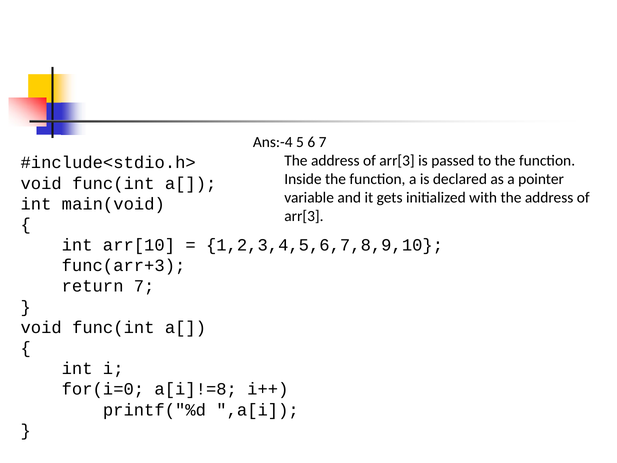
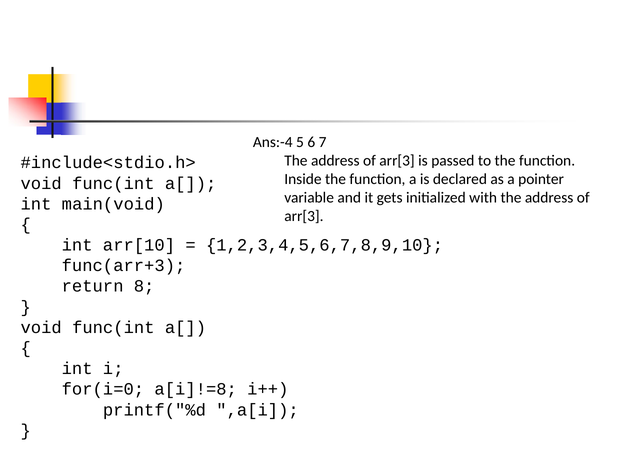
return 7: 7 -> 8 (144, 286)
